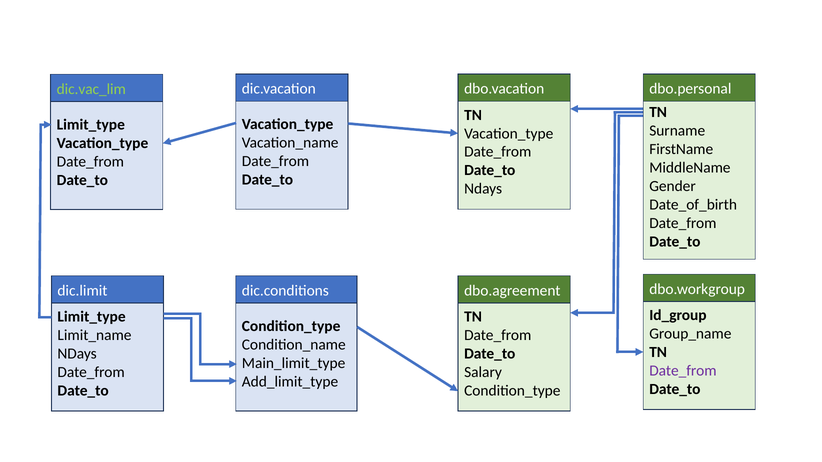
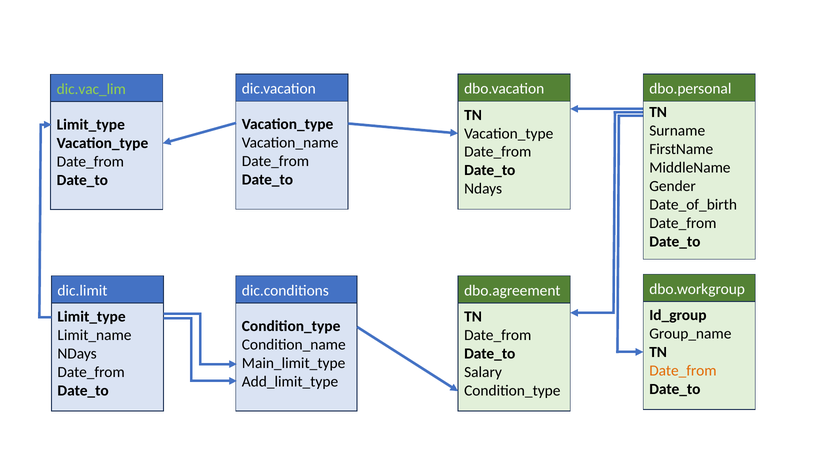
Date_from colour: purple -> orange (683, 371)
